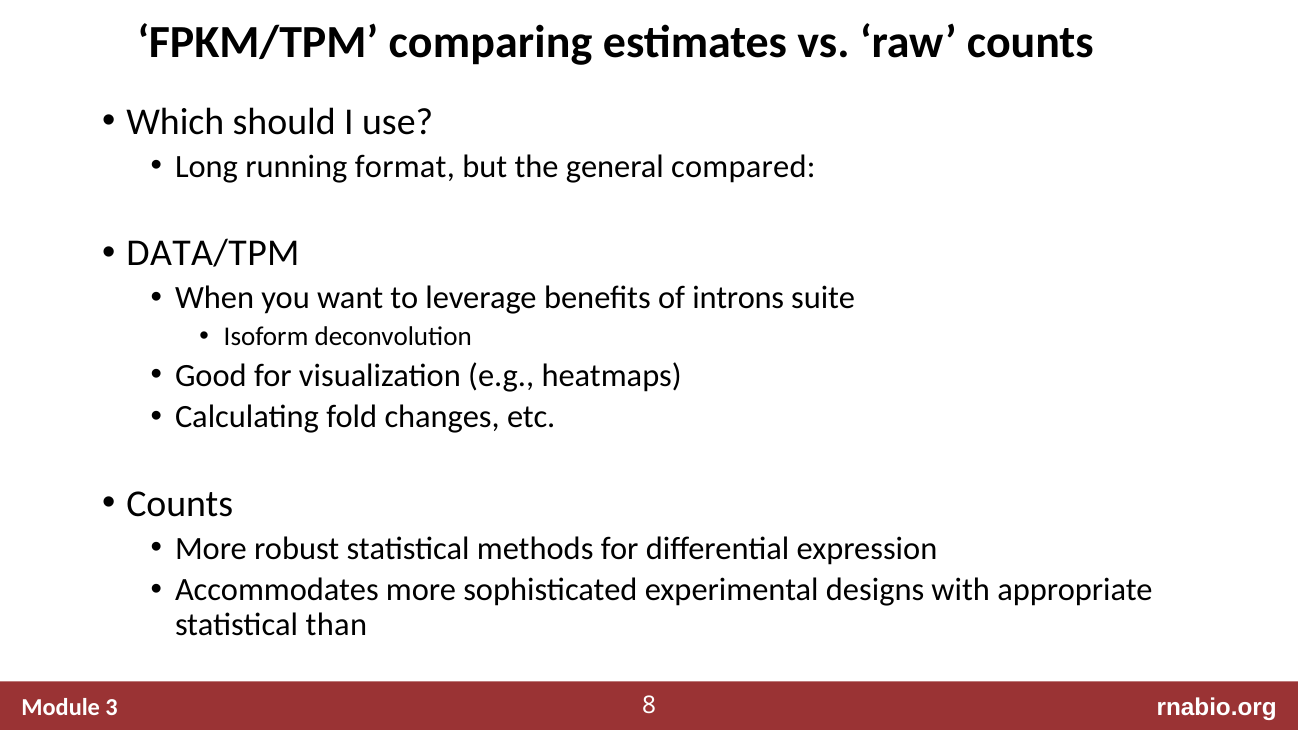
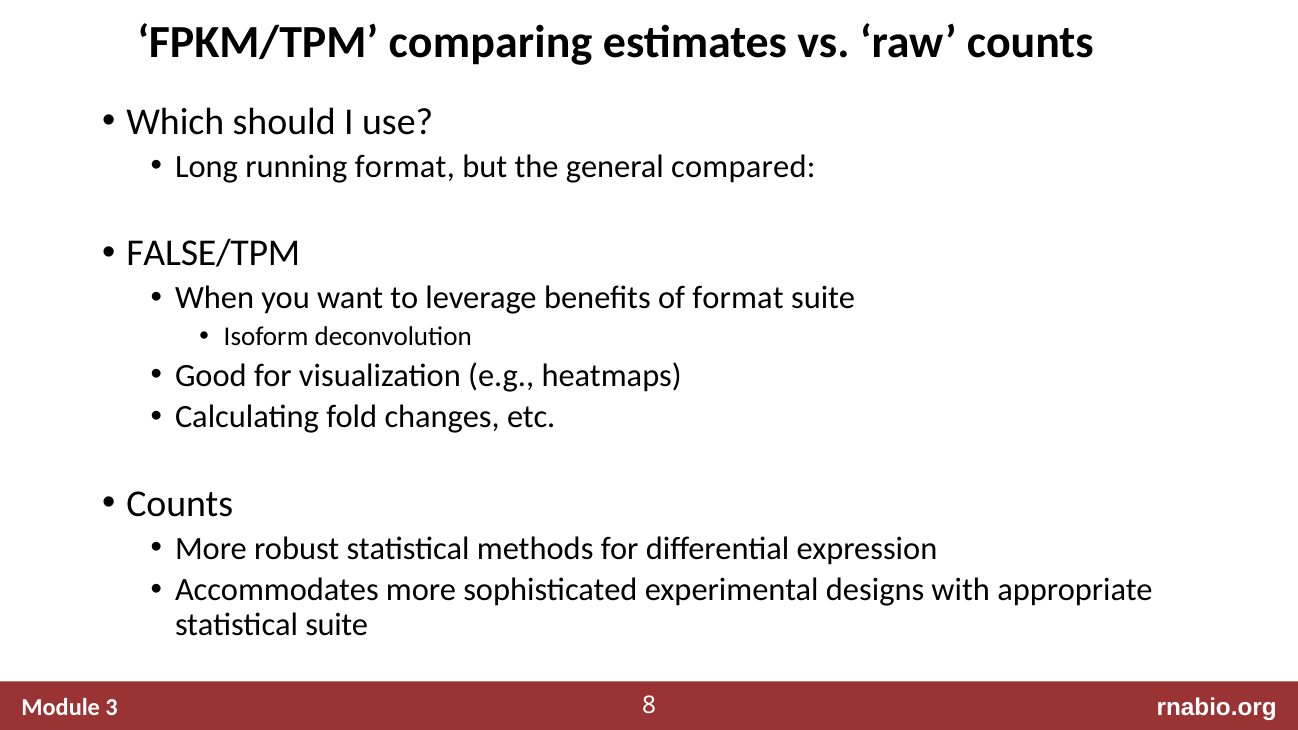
DATA/TPM: DATA/TPM -> FALSE/TPM (213, 253)
of introns: introns -> format (738, 298)
statistical than: than -> suite (337, 625)
